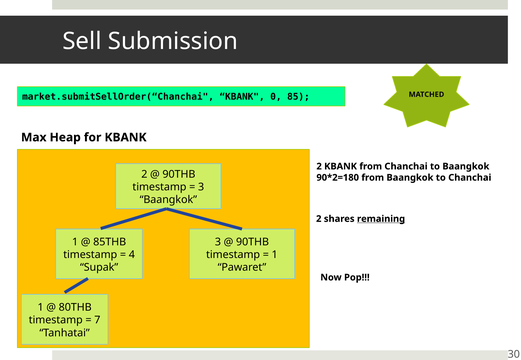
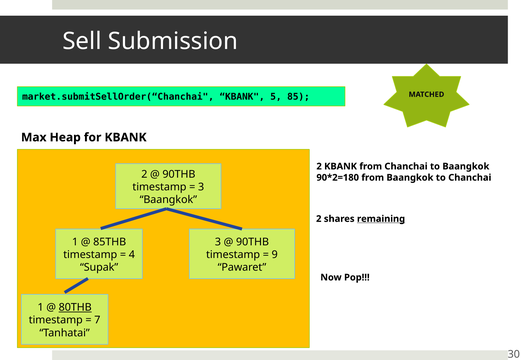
0: 0 -> 5 (276, 97)
1: 1 -> 9 (275, 255)
80THB underline: none -> present (75, 308)
